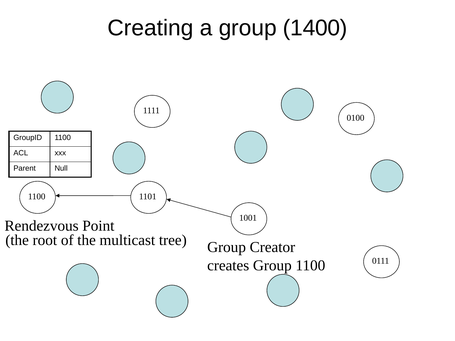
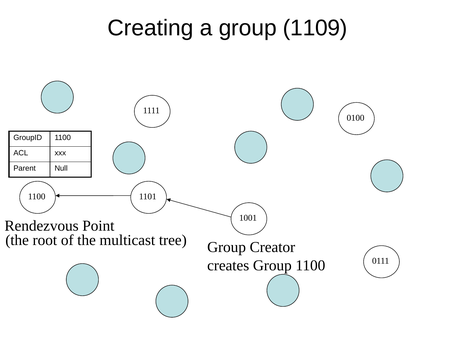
1400: 1400 -> 1109 (315, 28)
